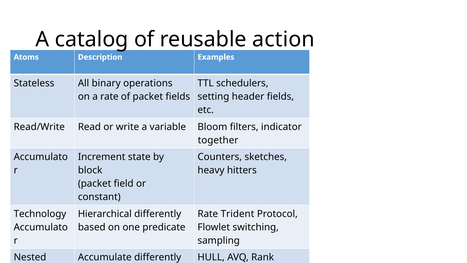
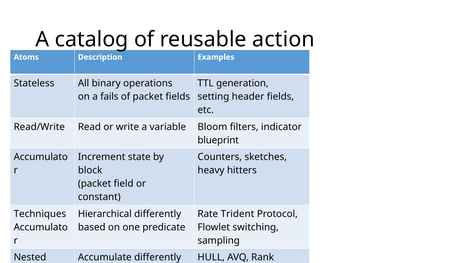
schedulers: schedulers -> generation (242, 83)
a rate: rate -> fails (109, 97)
together: together -> blueprint (218, 140)
Technology: Technology -> Techniques (40, 214)
